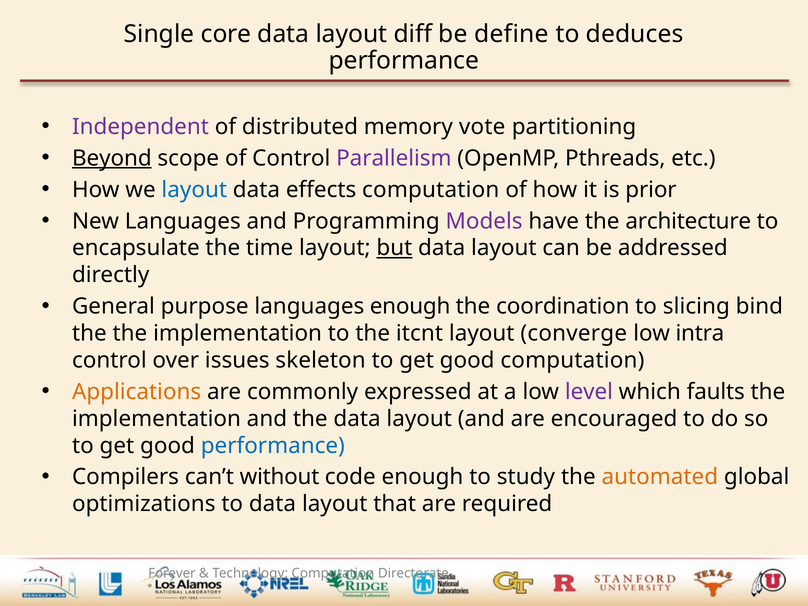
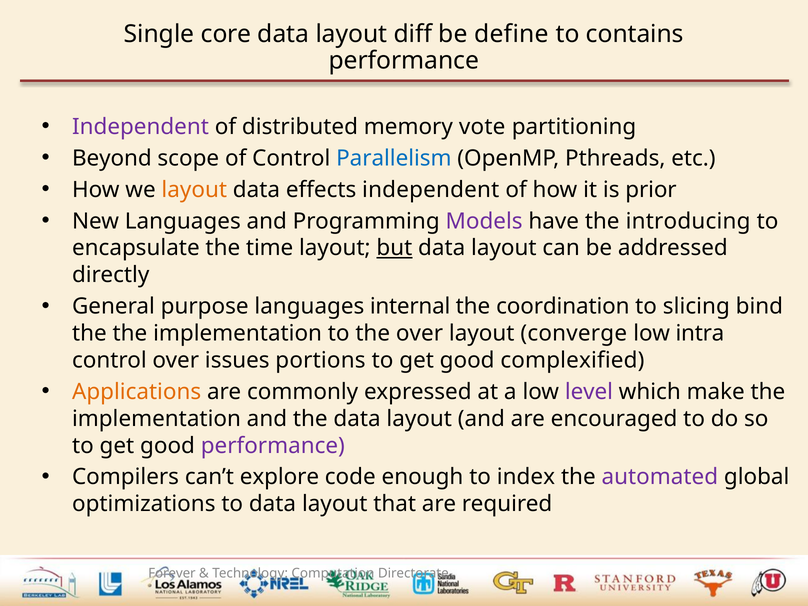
deduces: deduces -> contains (635, 34)
Beyond underline: present -> none (112, 158)
Parallelism colour: purple -> blue (394, 158)
layout colour: blue -> orange (194, 190)
effects computation: computation -> independent (431, 190)
architecture: architecture -> introducing (688, 221)
languages enough: enough -> internal (410, 306)
the itcnt: itcnt -> over (419, 333)
skeleton: skeleton -> portions (321, 360)
good computation: computation -> complexified (572, 360)
faults: faults -> make (716, 392)
performance colour: blue -> purple (273, 446)
without: without -> explore (279, 477)
study: study -> index (526, 477)
automated colour: orange -> purple (660, 477)
